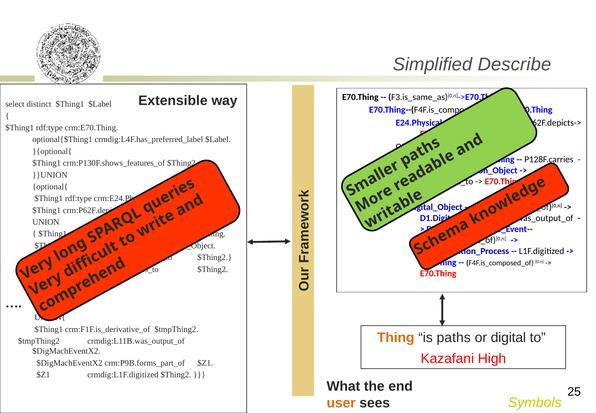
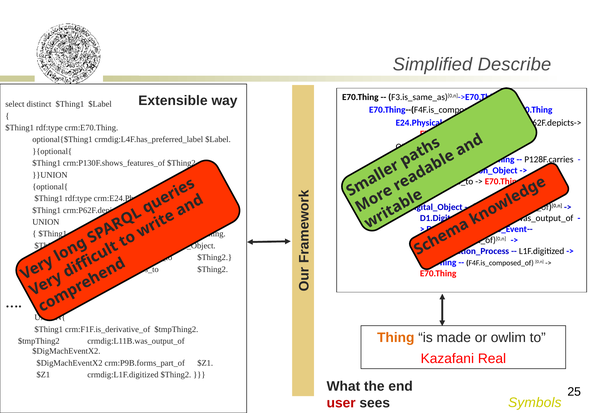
paths: paths -> made (454, 337)
digital: digital -> owlim (508, 337)
High: High -> Real (492, 358)
user colour: orange -> red (341, 402)
